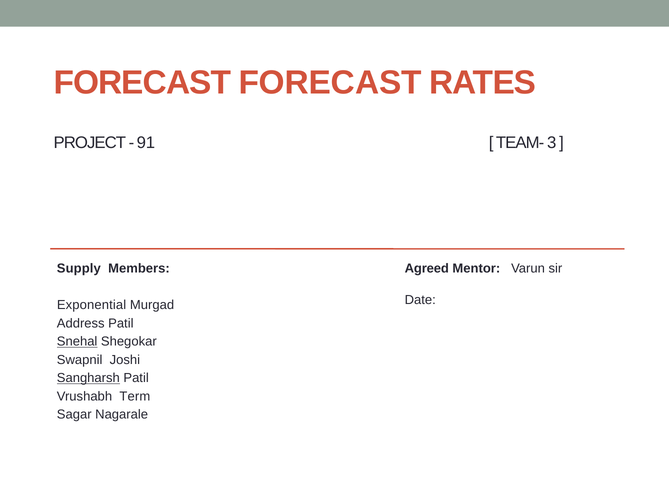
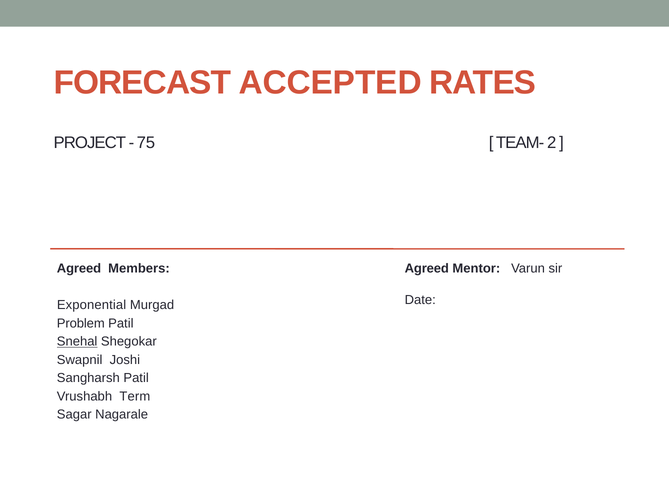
FORECAST FORECAST: FORECAST -> ACCEPTED (330, 83)
91: 91 -> 75 (146, 143)
3: 3 -> 2 (552, 143)
Supply: Supply -> Agreed (79, 269)
Address: Address -> Problem (81, 323)
Sangharsh underline: present -> none (88, 378)
